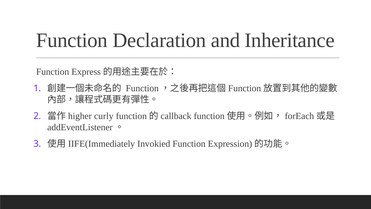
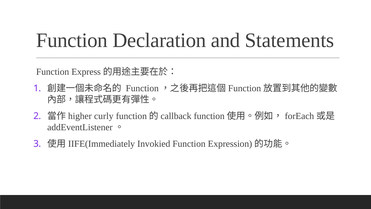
Inheritance: Inheritance -> Statements (290, 40)
